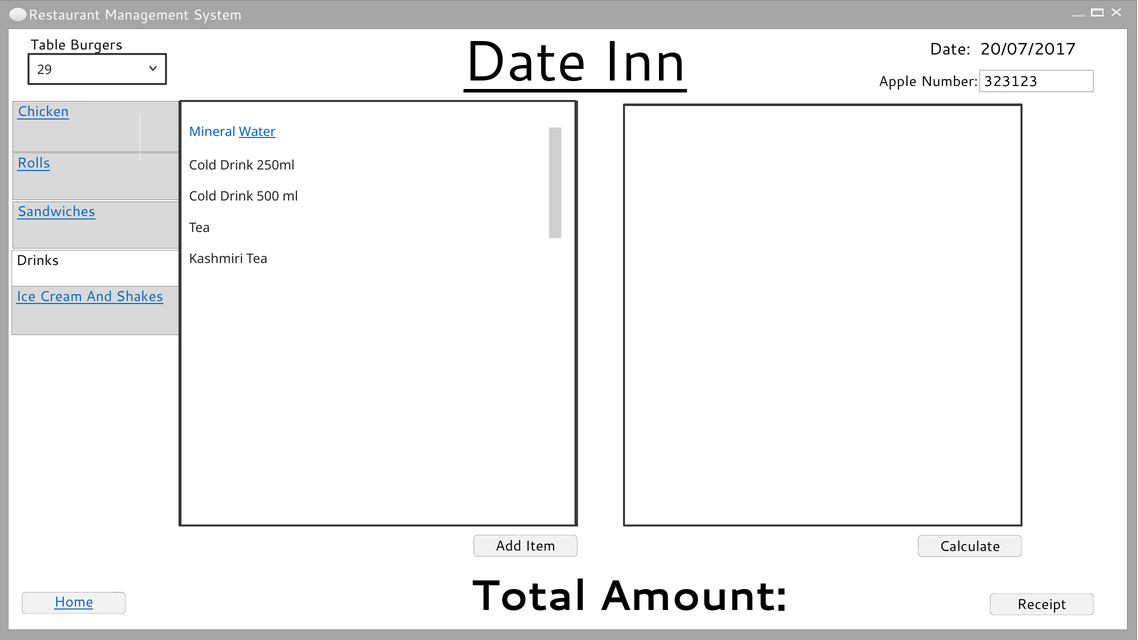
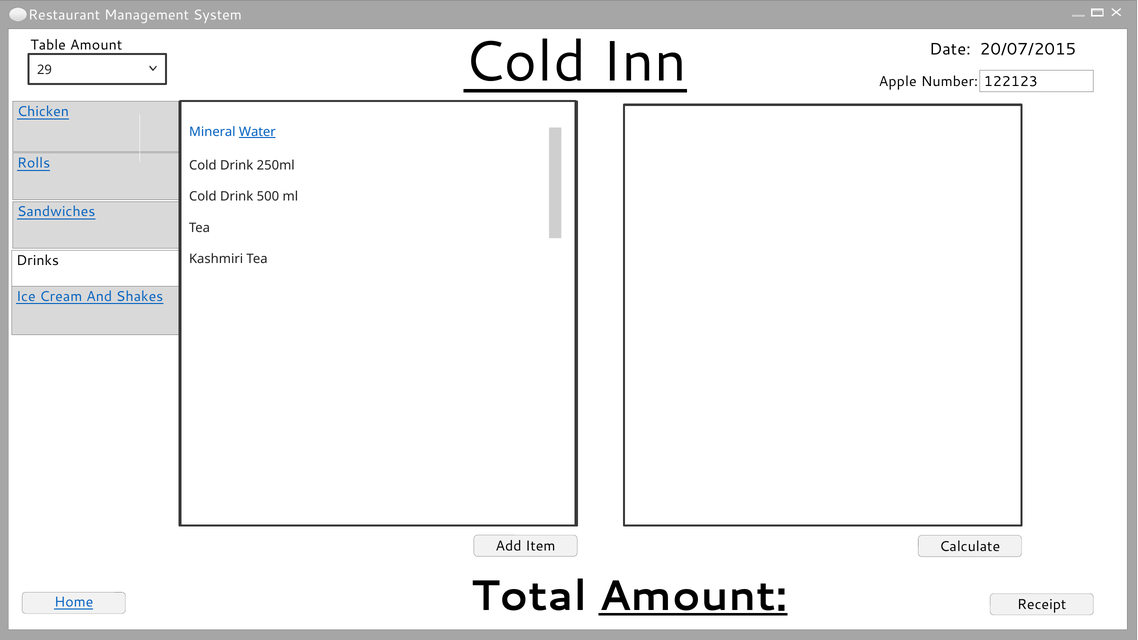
Table Burgers: Burgers -> Amount (96, 45)
Date: Date -> Cold (525, 62)
20/07/2017: 20/07/2017 -> 20/07/2015 (1028, 49)
323123: 323123 -> 122123 (1011, 82)
Amount underline: none -> present (693, 596)
